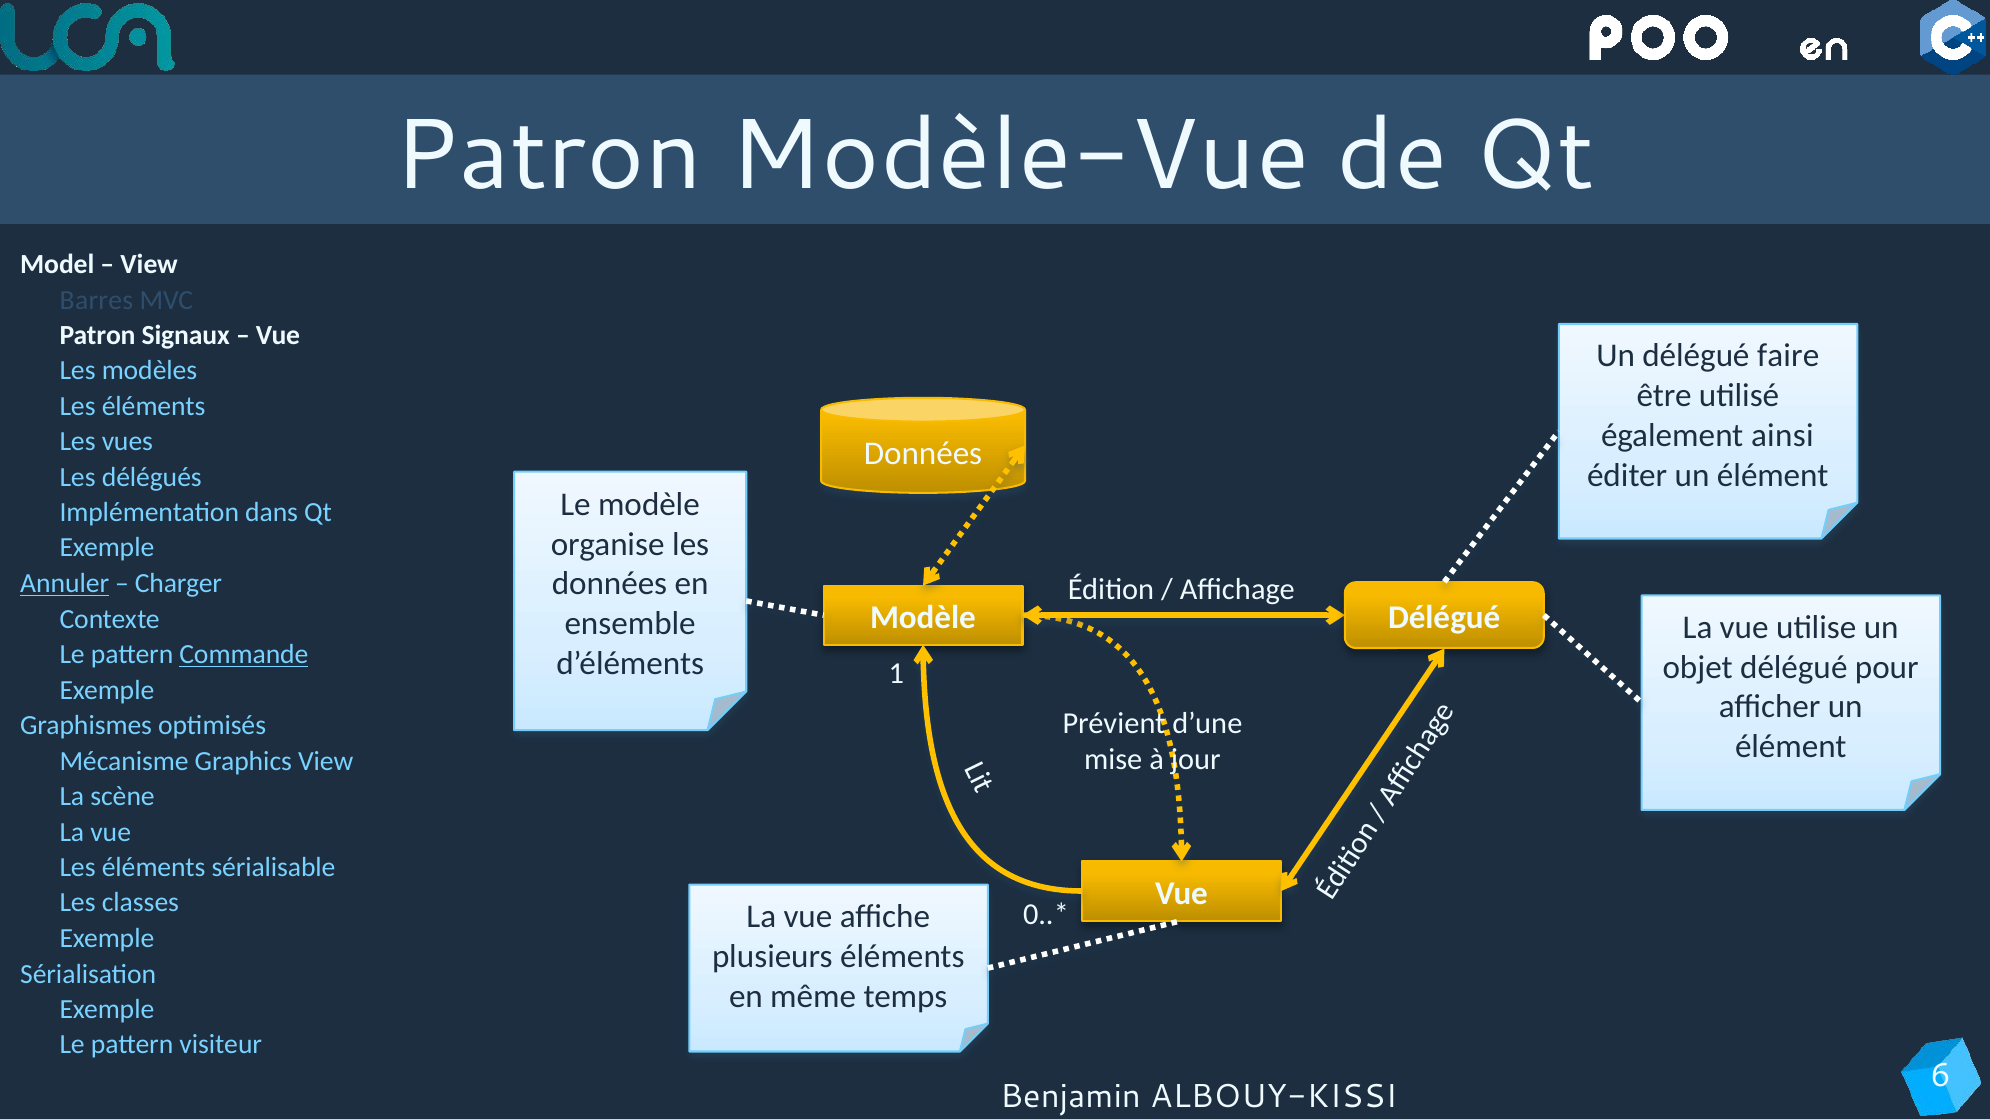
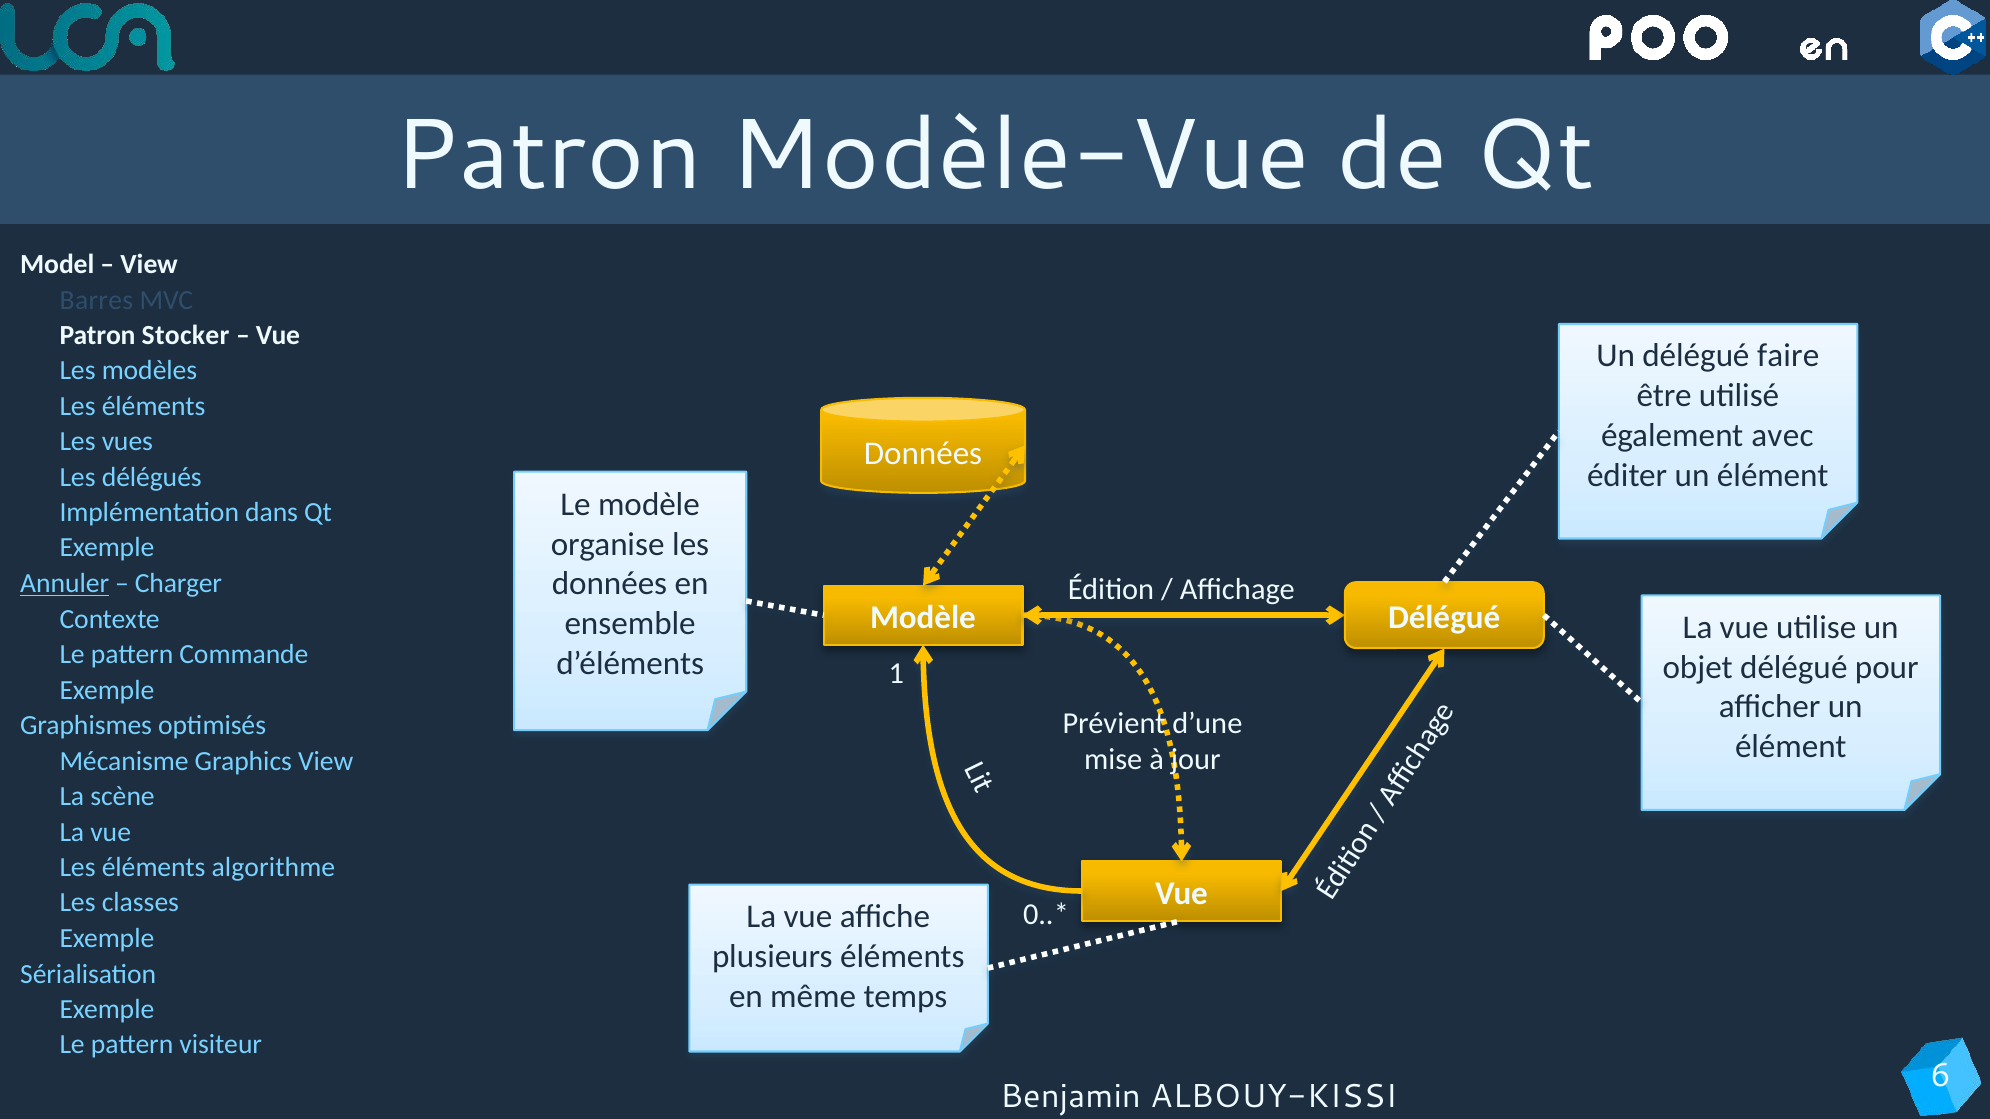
Signaux: Signaux -> Stocker (186, 336)
ainsi: ainsi -> avec (1782, 436)
Commande underline: present -> none (244, 655)
sérialisable: sérialisable -> algorithme (273, 868)
